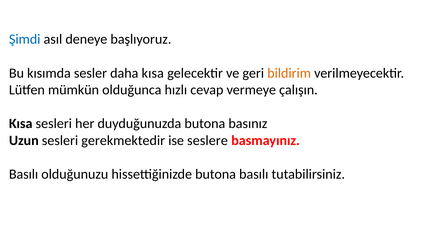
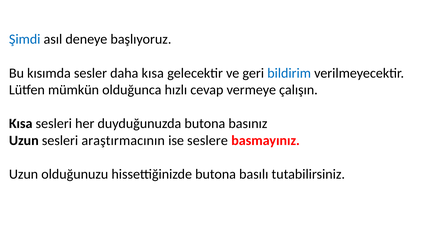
bildirim colour: orange -> blue (289, 73)
gerekmektedir: gerekmektedir -> araştırmacının (123, 140)
Basılı: Basılı -> Uzun (24, 174)
